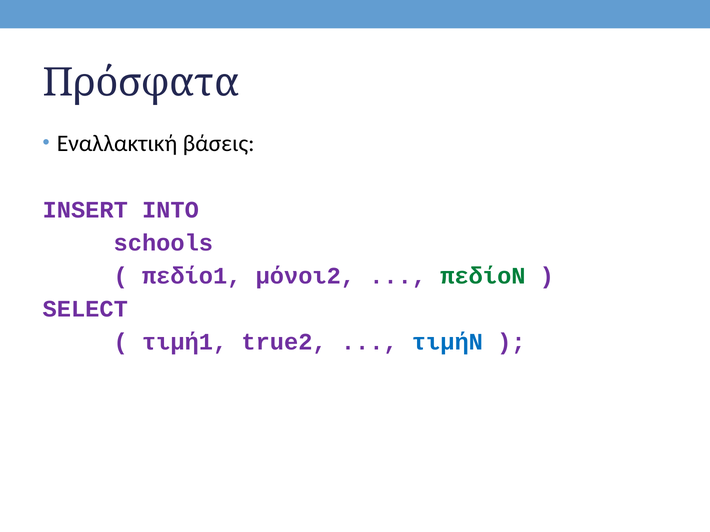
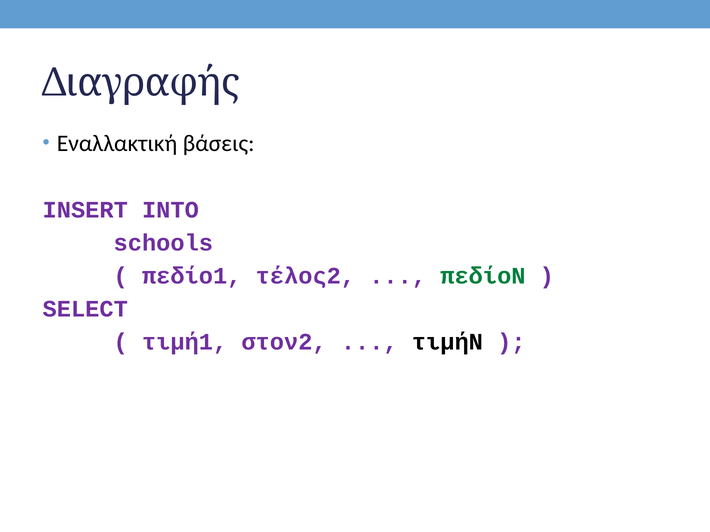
Πρόσφατα: Πρόσφατα -> Διαγραφής (141, 83)
μόνοι2: μόνοι2 -> τέλος2 (305, 276)
true2: true2 -> στον2 (284, 342)
τιμήΝ colour: blue -> black (447, 342)
